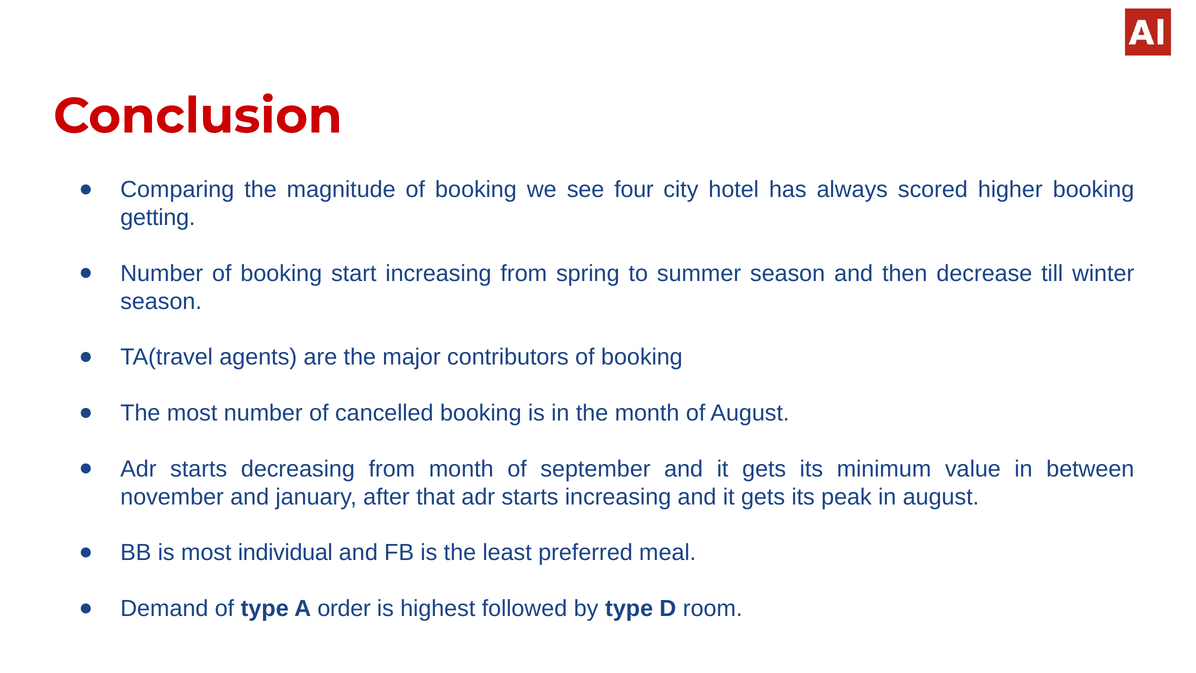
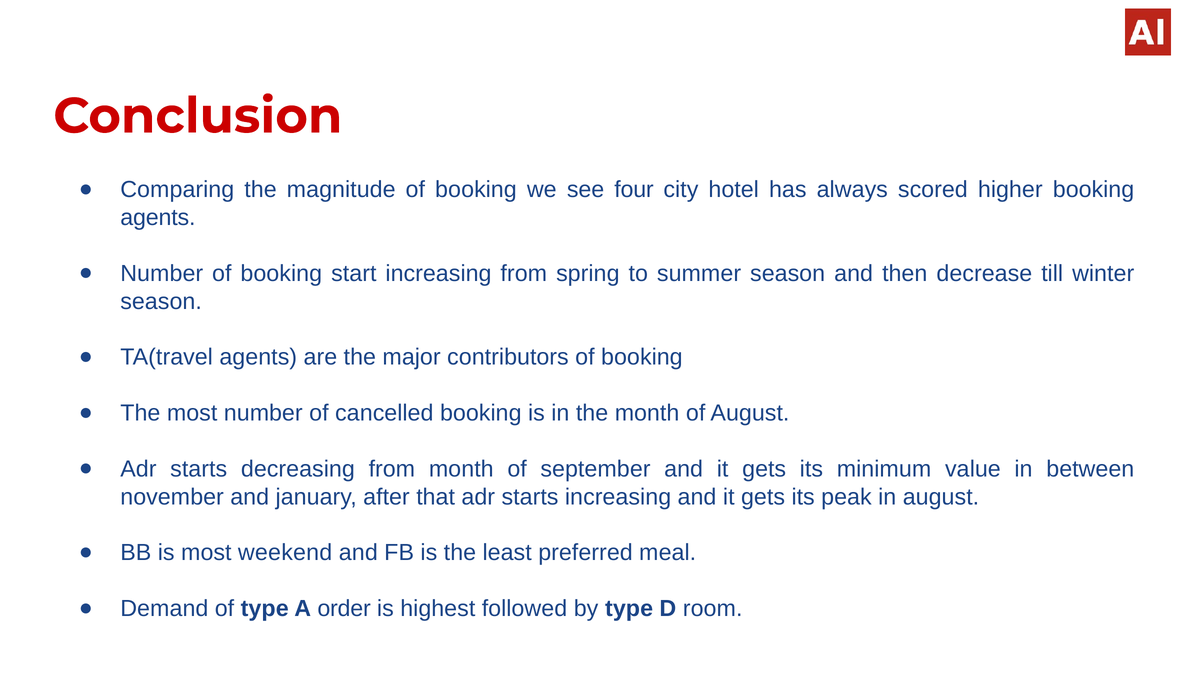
getting: getting -> agents (158, 218)
individual: individual -> weekend (285, 553)
